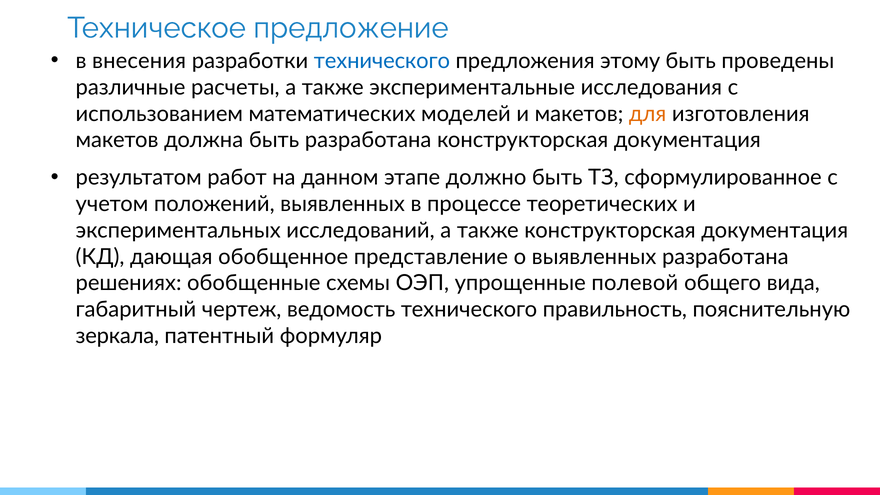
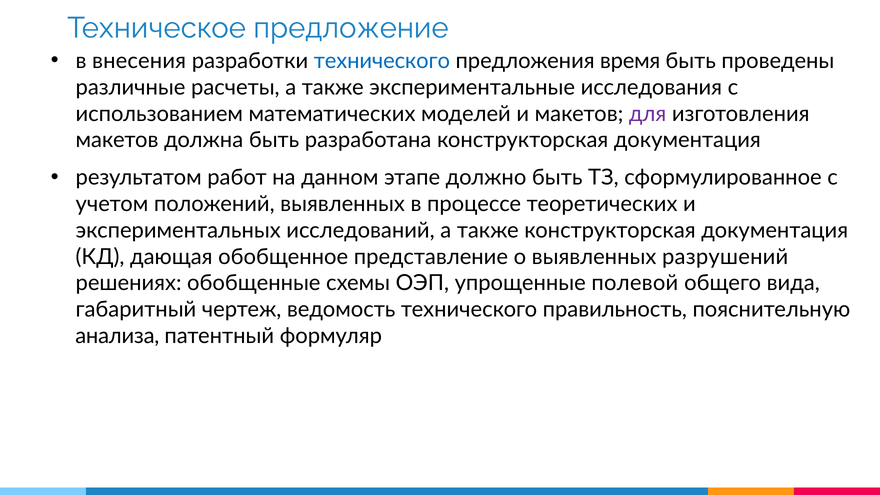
этому: этому -> время (630, 61)
для colour: orange -> purple (648, 114)
выявленных разработана: разработана -> разрушений (725, 257)
зеркала: зеркала -> анализа (117, 336)
